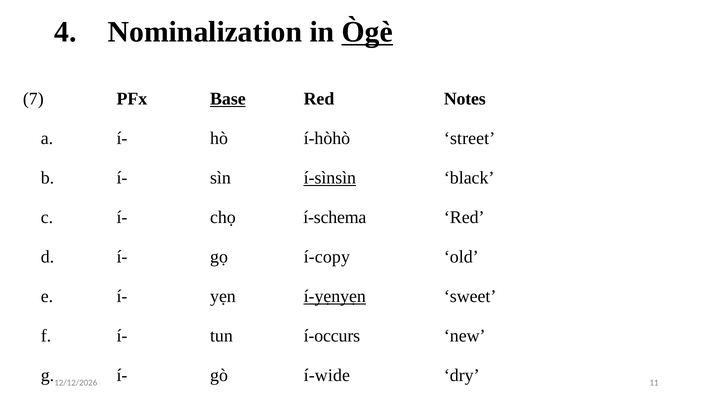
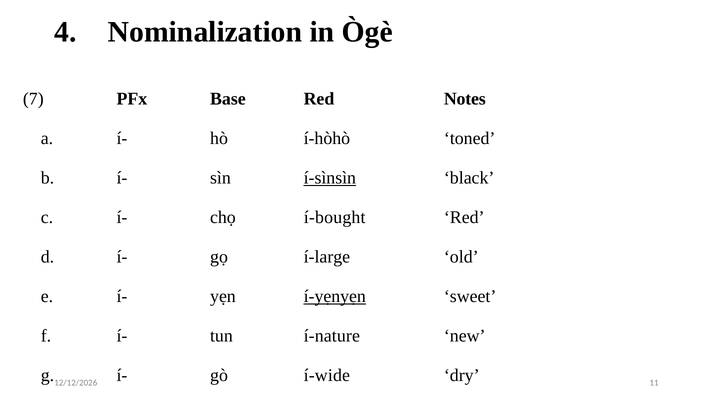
Ògè underline: present -> none (367, 32)
Base underline: present -> none (228, 99)
street: street -> toned (470, 138)
í-schema: í-schema -> í-bought (335, 217)
í-copy: í-copy -> í-large (327, 257)
í-occurs: í-occurs -> í-nature (332, 336)
